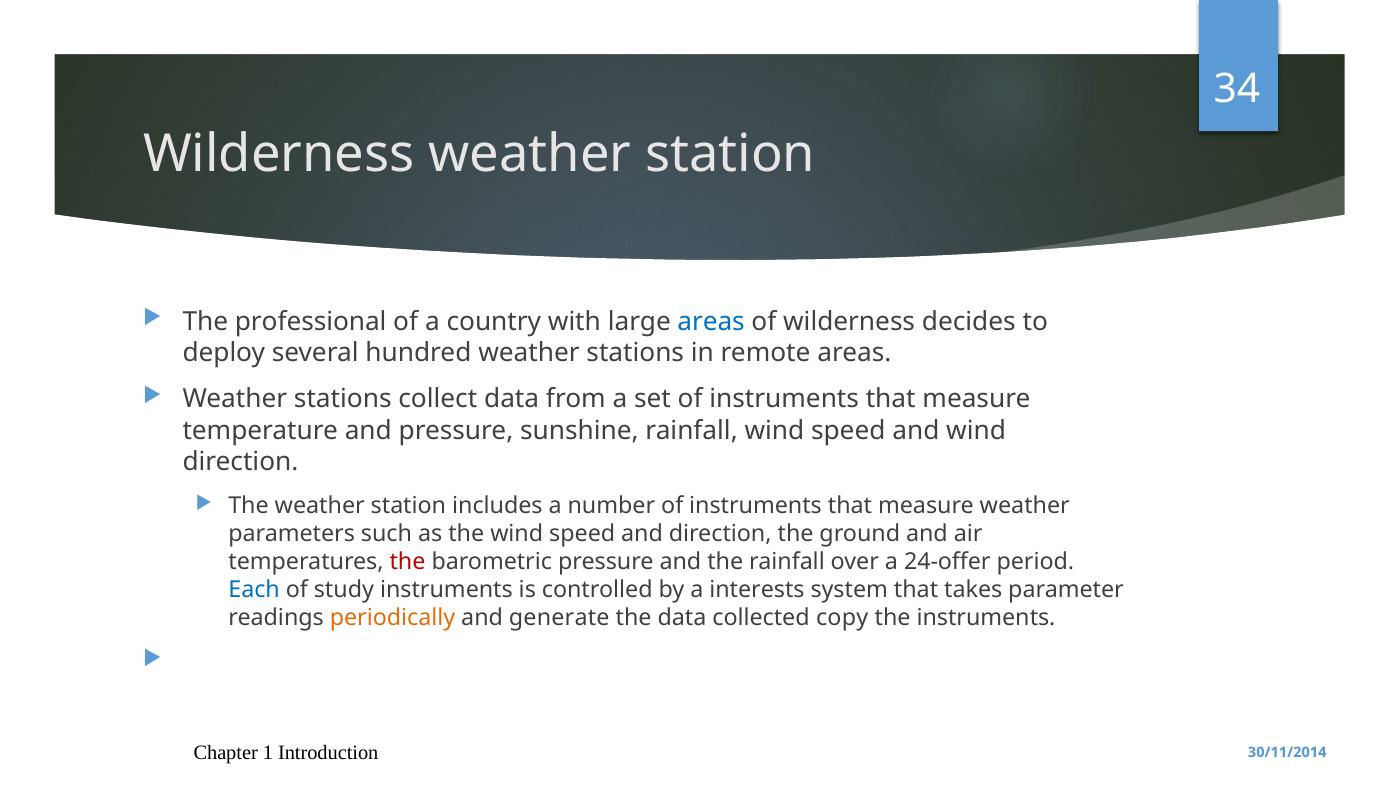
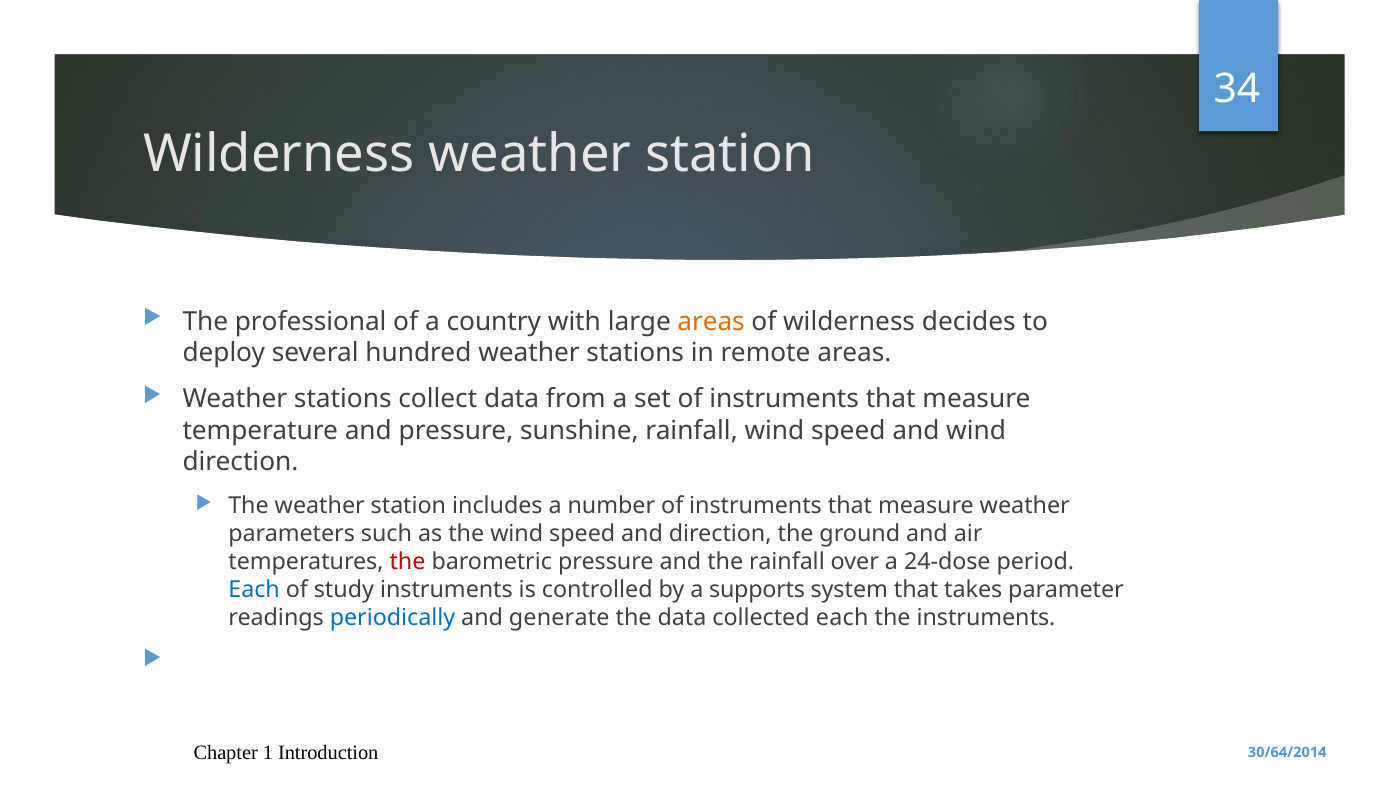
areas colour: blue -> orange (711, 322)
24-offer: 24-offer -> 24-dose (947, 562)
interests: interests -> supports (757, 590)
periodically colour: orange -> blue (392, 618)
collected copy: copy -> each (842, 618)
30/11/2014: 30/11/2014 -> 30/64/2014 (1287, 753)
